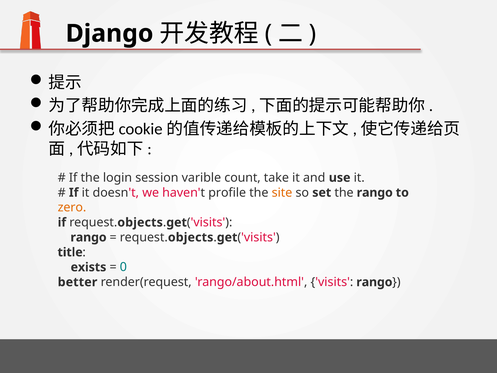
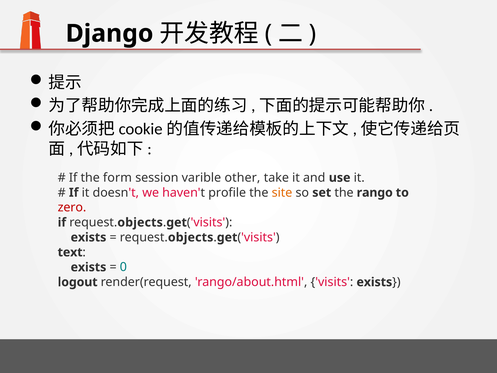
login: login -> form (117, 178)
count: count -> other (242, 178)
zero colour: orange -> red (72, 207)
rango: rango -> exists (88, 237)
title: title -> text (70, 252)
better: better -> logout (78, 282)
rango/about.html visits rango: rango -> exists (374, 282)
